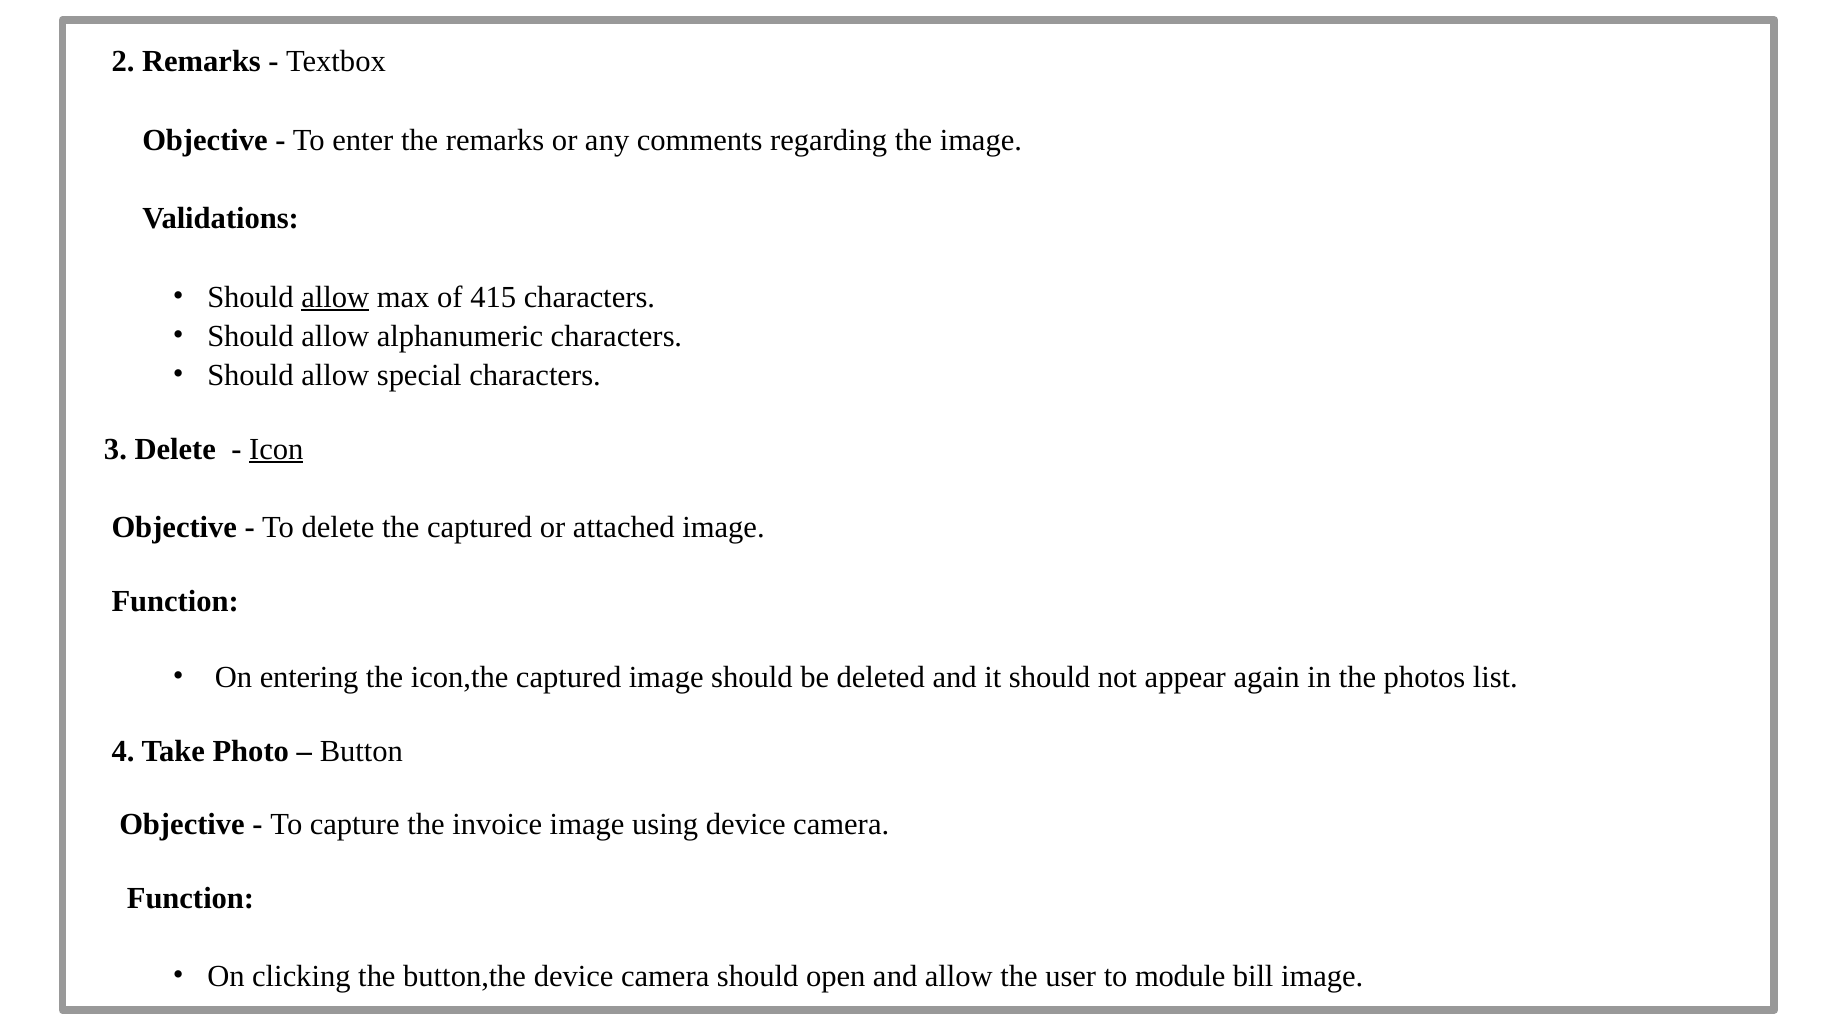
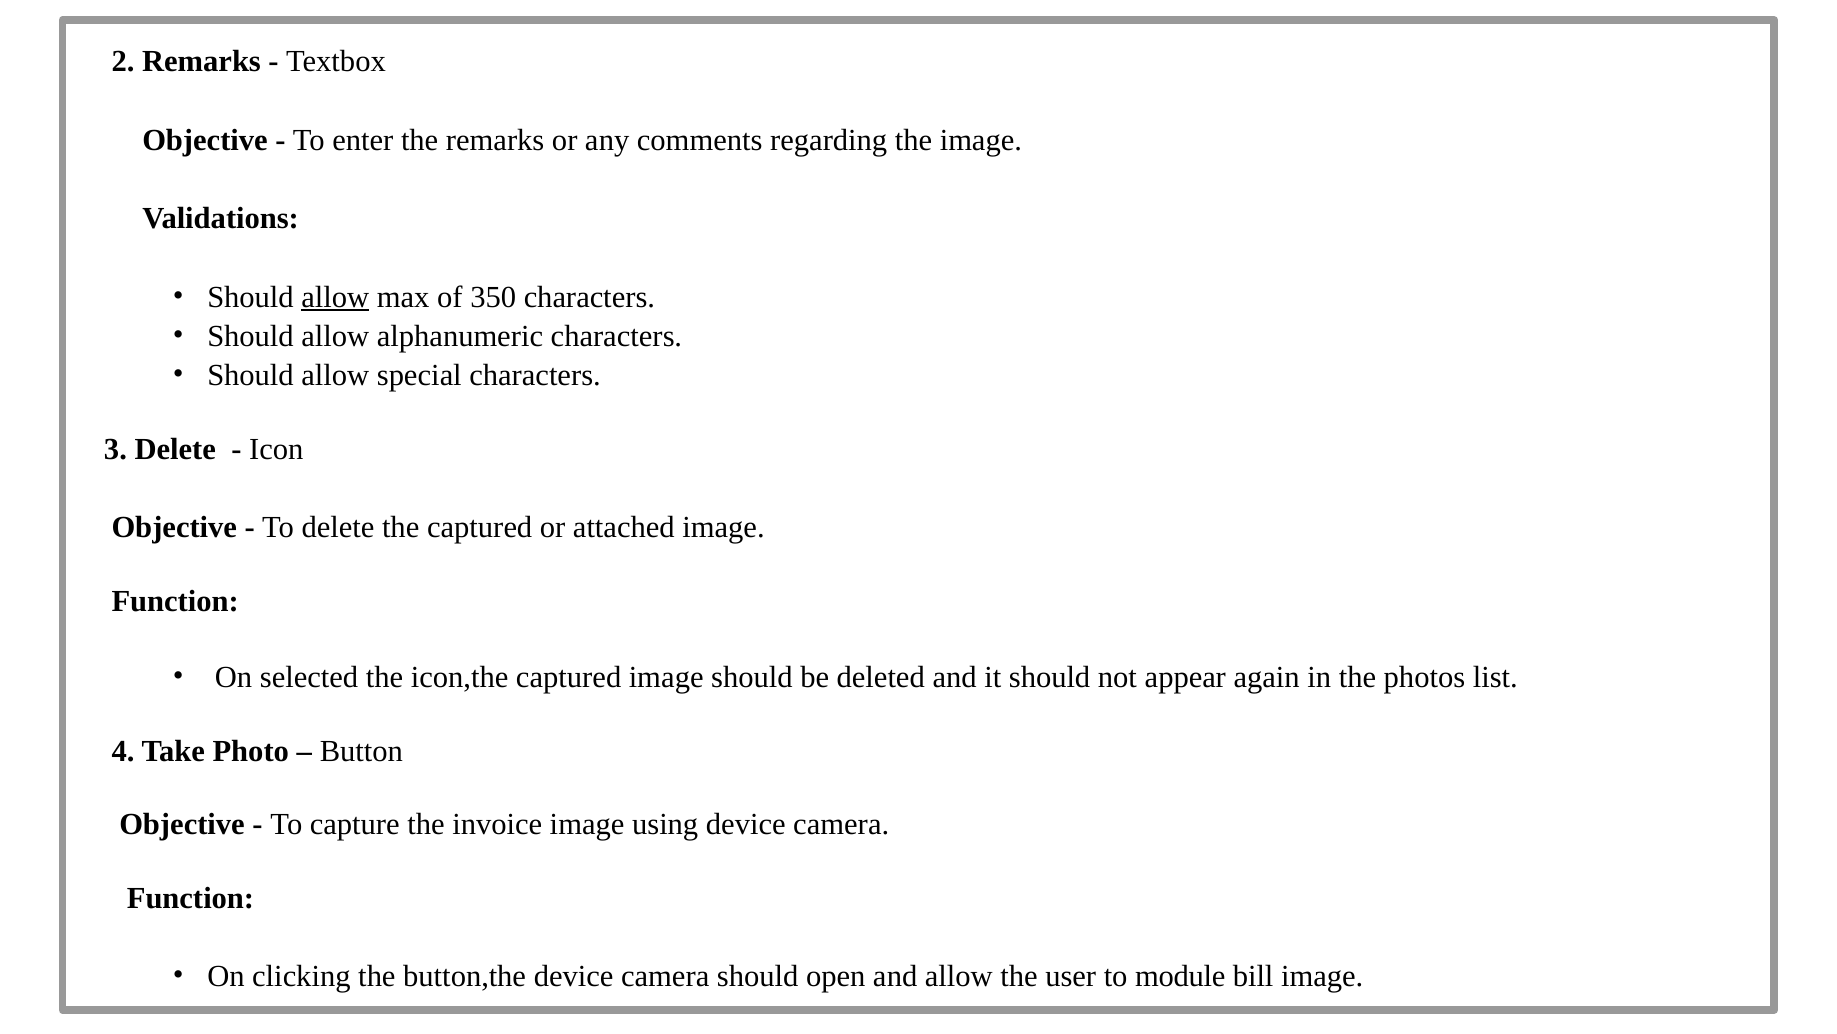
415: 415 -> 350 (493, 297)
Icon underline: present -> none (276, 449)
entering: entering -> selected (309, 677)
